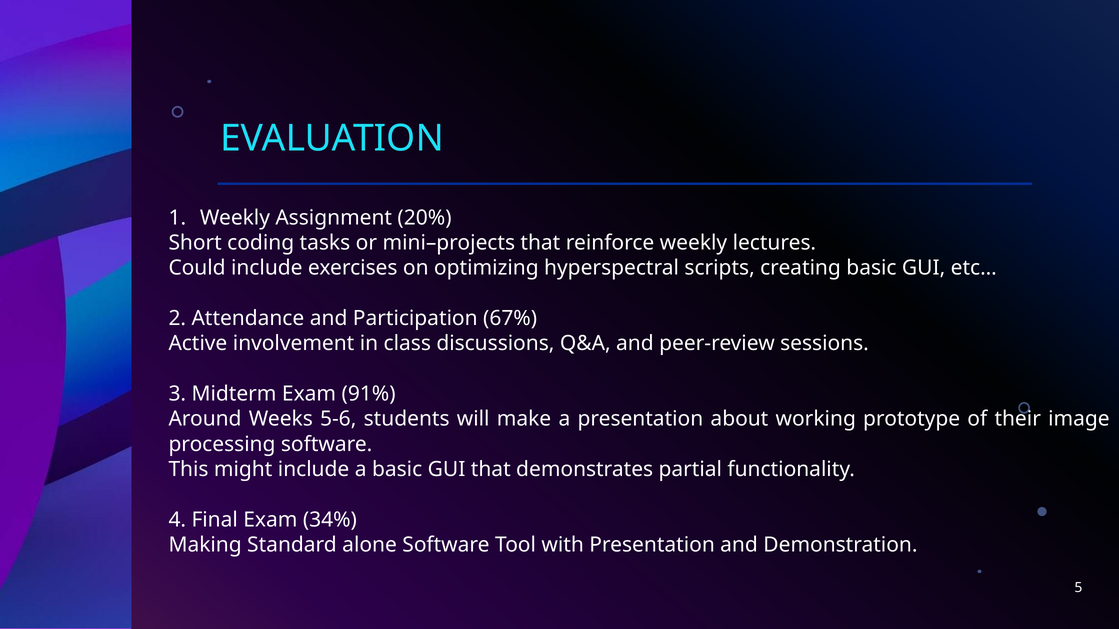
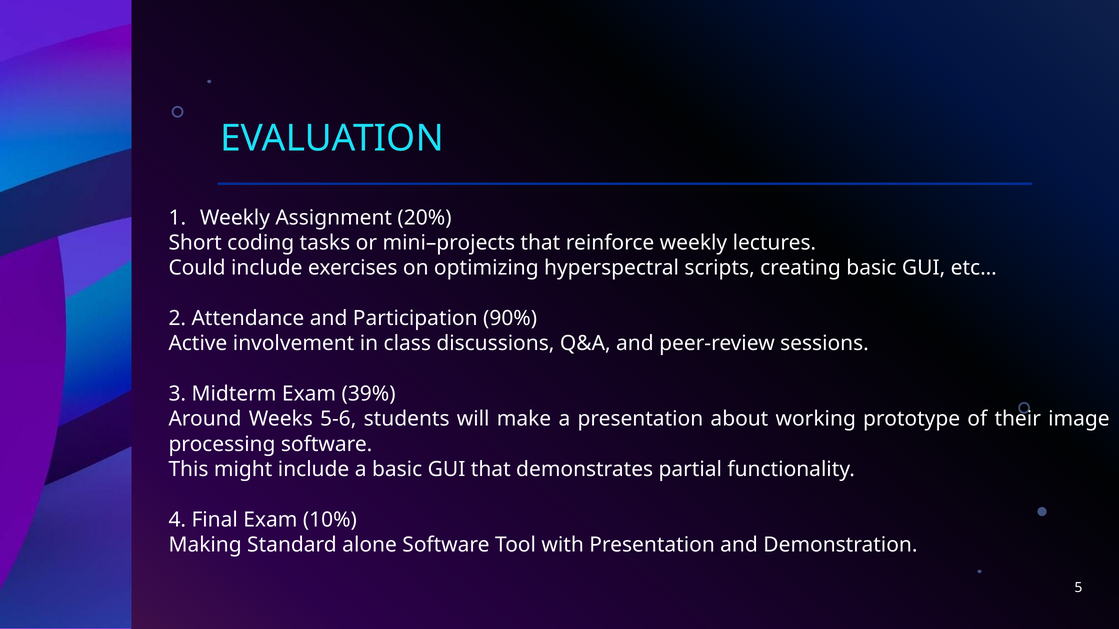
67%: 67% -> 90% (510, 319)
91%: 91% -> 39% (369, 394)
34%: 34% -> 10% (330, 520)
